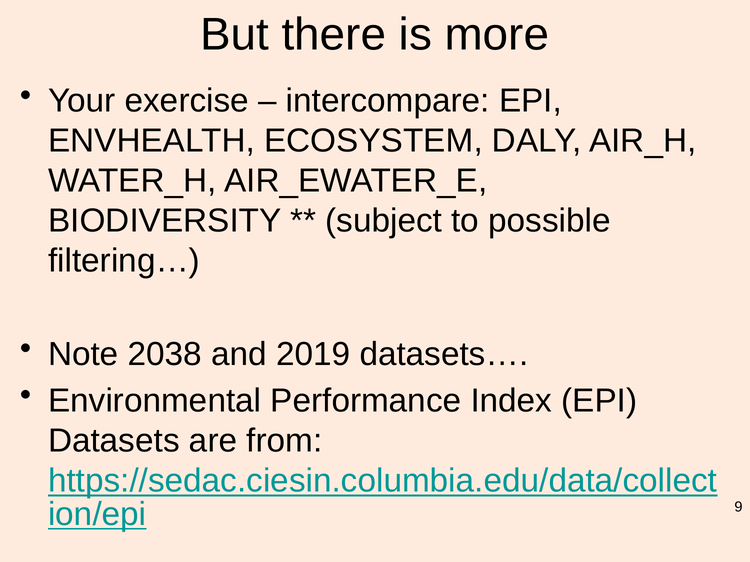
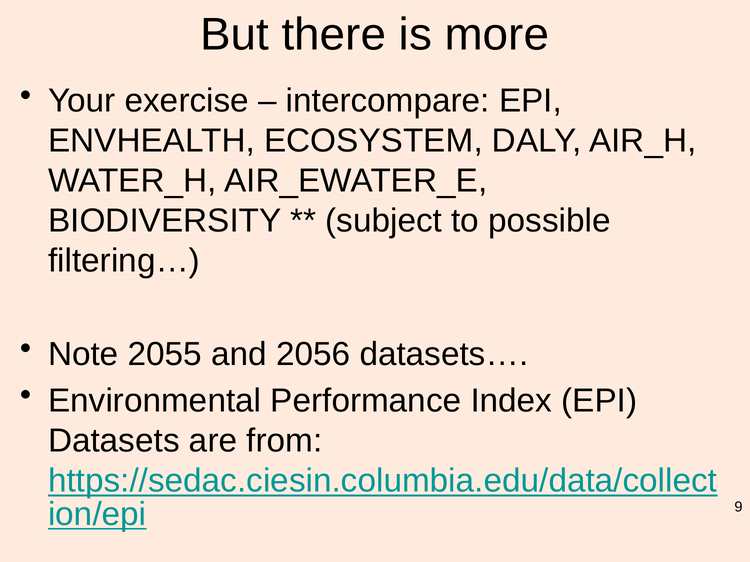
2038: 2038 -> 2055 (165, 354)
2019: 2019 -> 2056 (313, 354)
